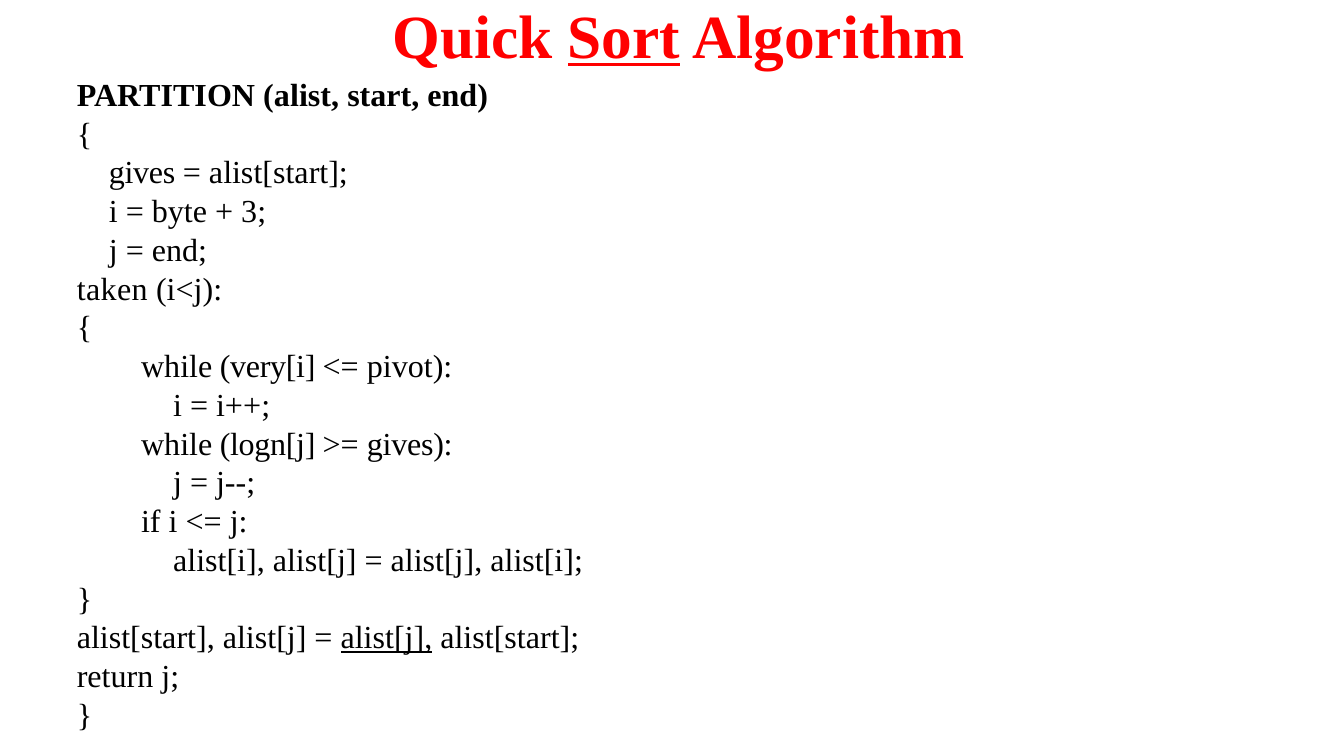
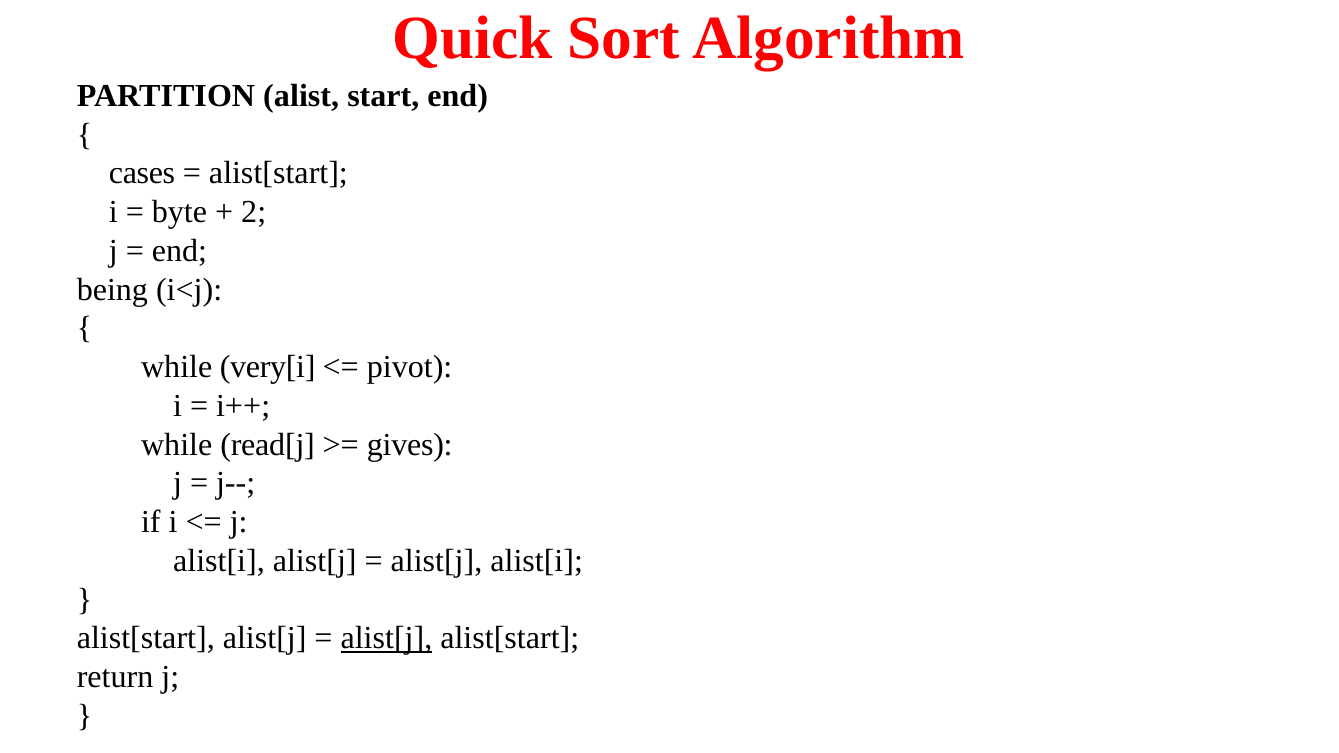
Sort underline: present -> none (624, 38)
gives: gives -> cases (142, 173)
3: 3 -> 2 (254, 212)
taken: taken -> being (112, 290)
logn[j: logn[j -> read[j (268, 445)
